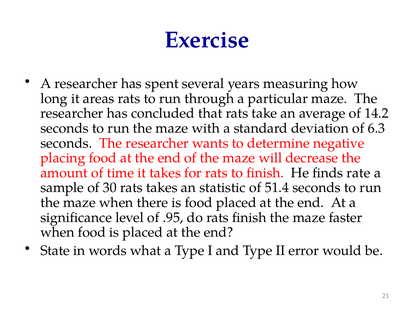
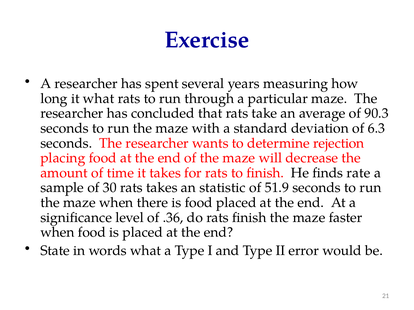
it areas: areas -> what (99, 99)
14.2: 14.2 -> 90.3 (377, 114)
negative: negative -> rejection (339, 143)
51.4: 51.4 -> 51.9 (277, 188)
.95: .95 -> .36 (173, 218)
